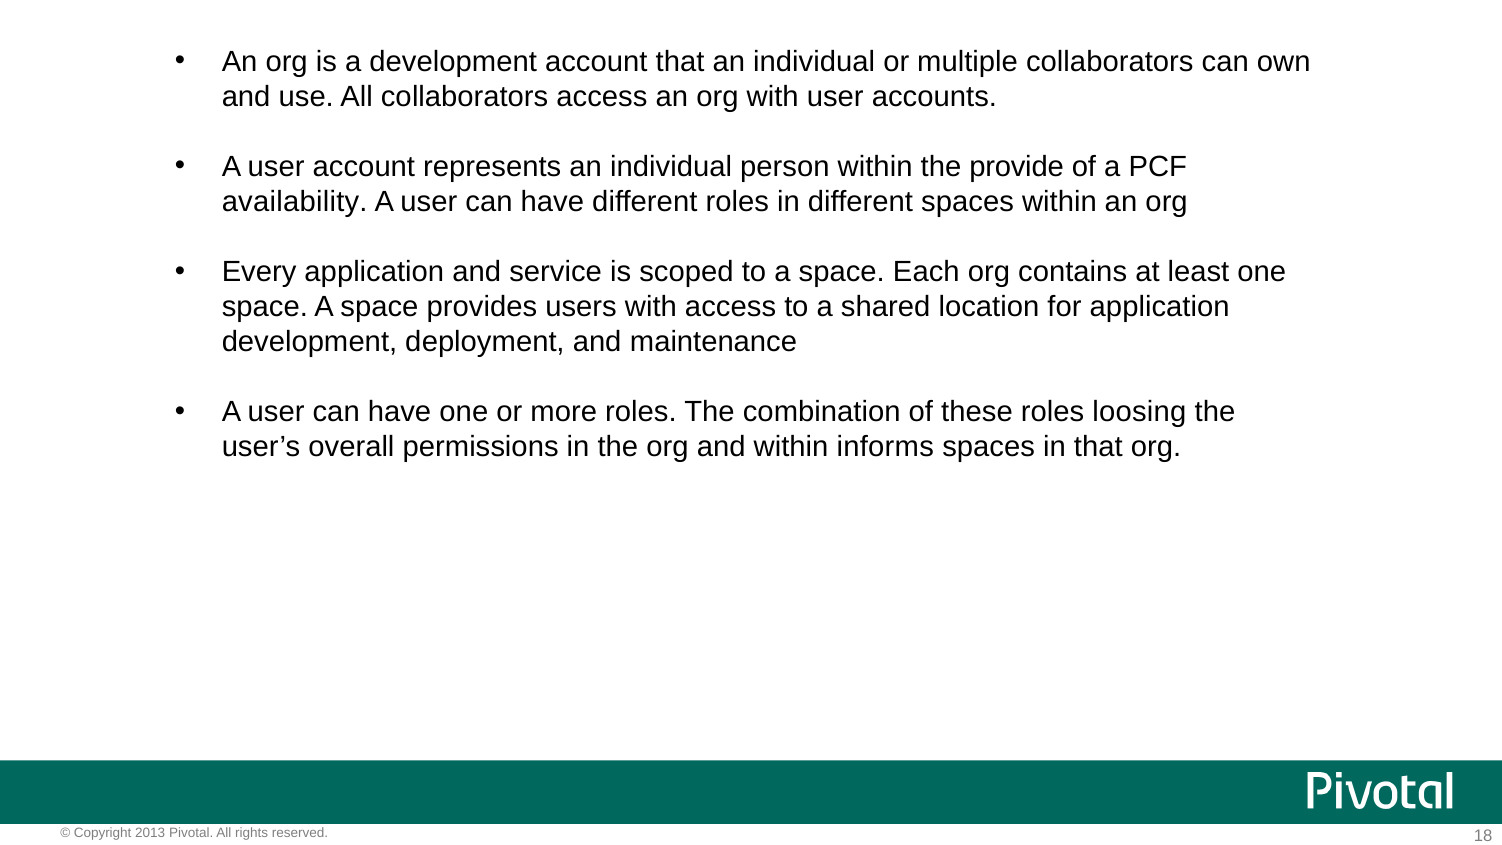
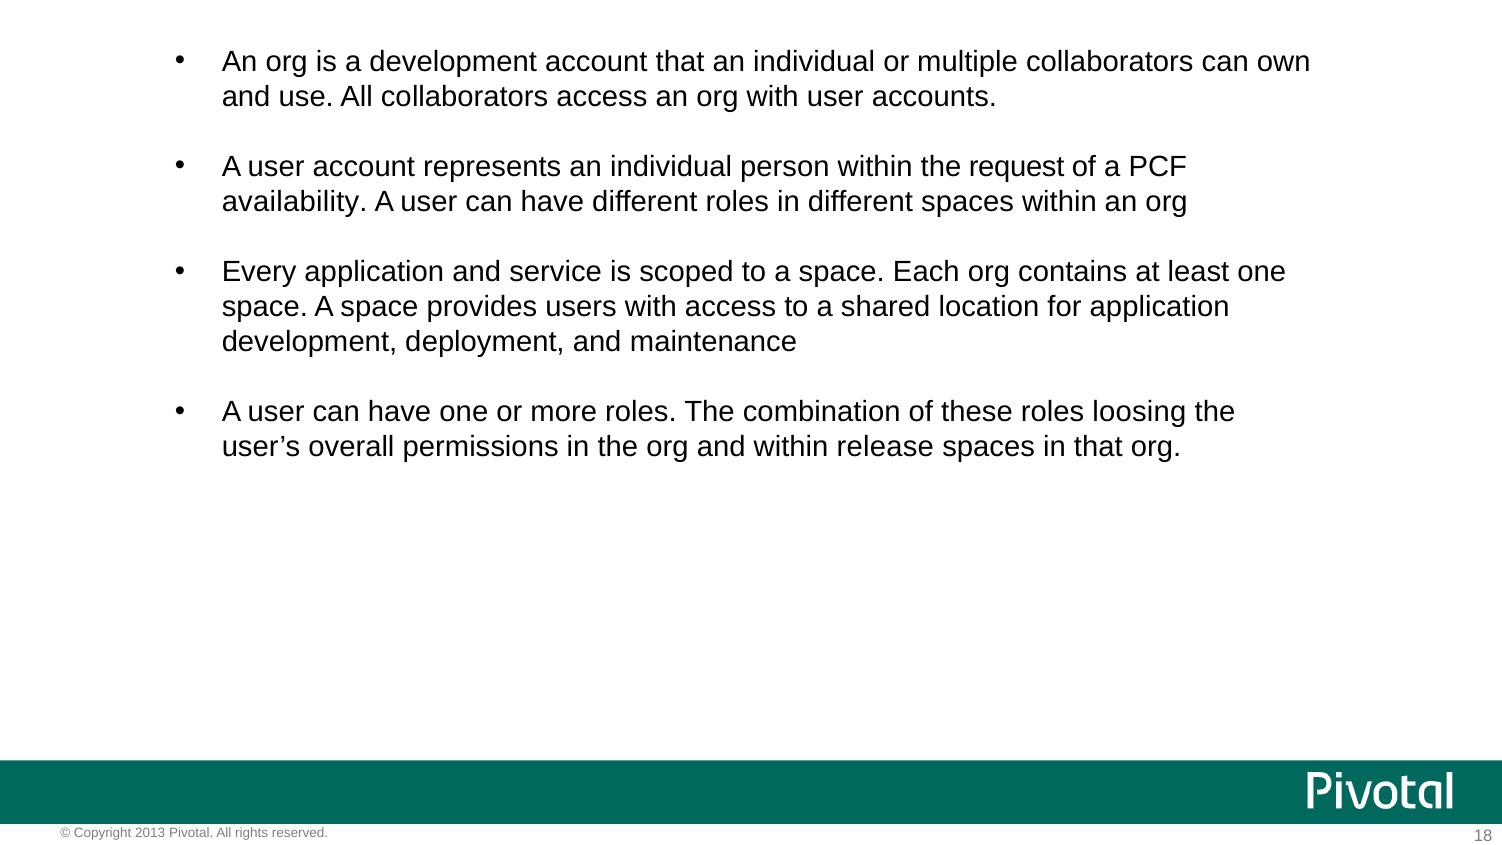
provide: provide -> request (1017, 167)
informs: informs -> release (885, 447)
